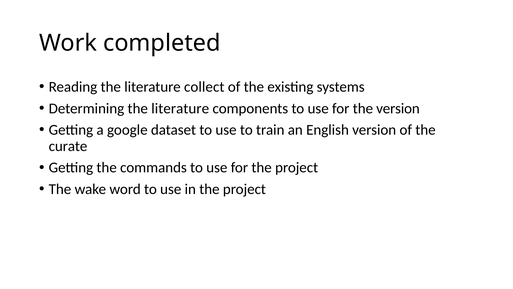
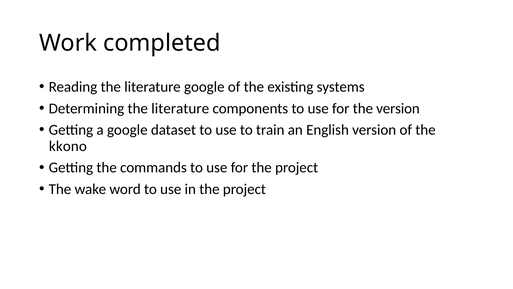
literature collect: collect -> google (204, 87)
curate: curate -> kkono (68, 146)
